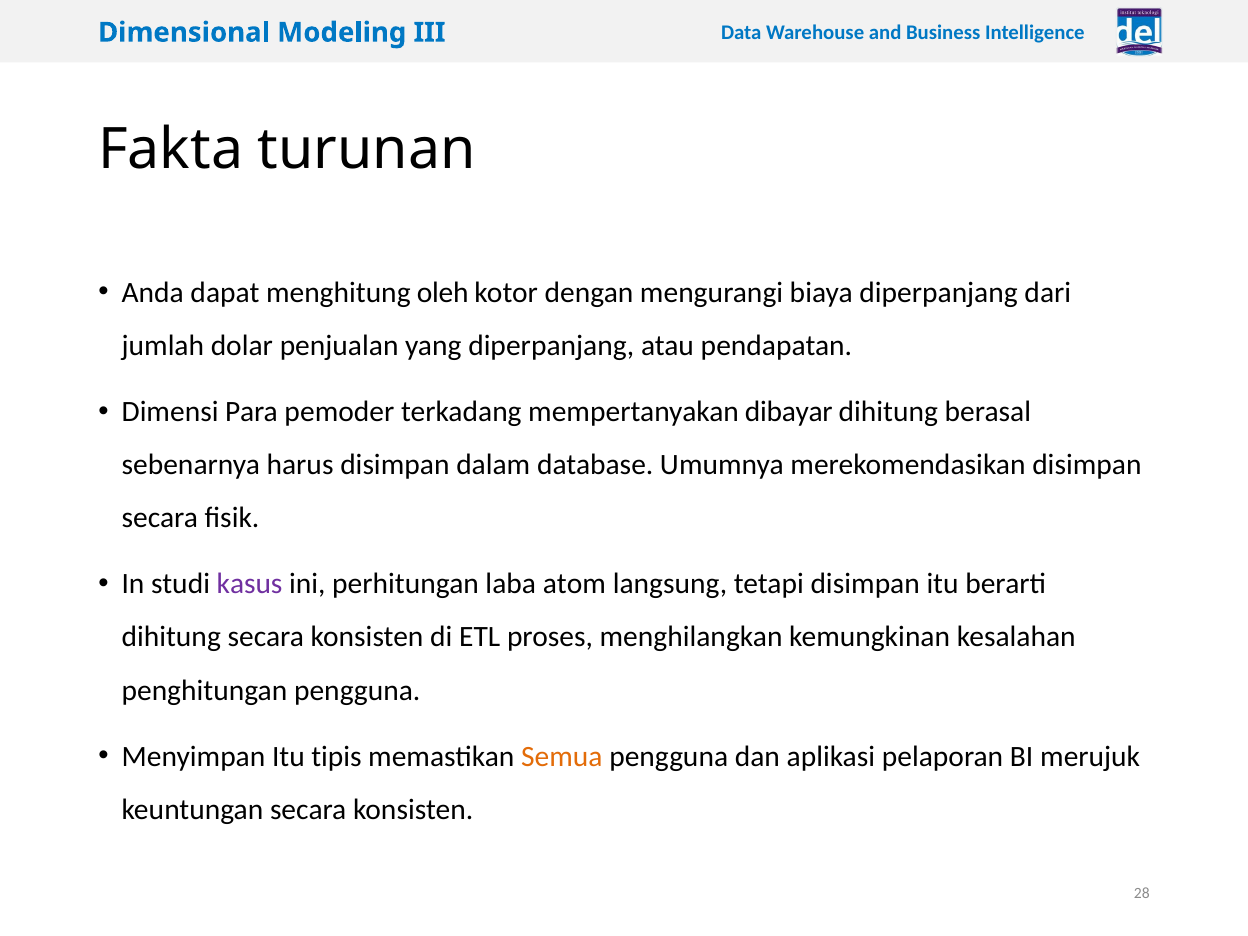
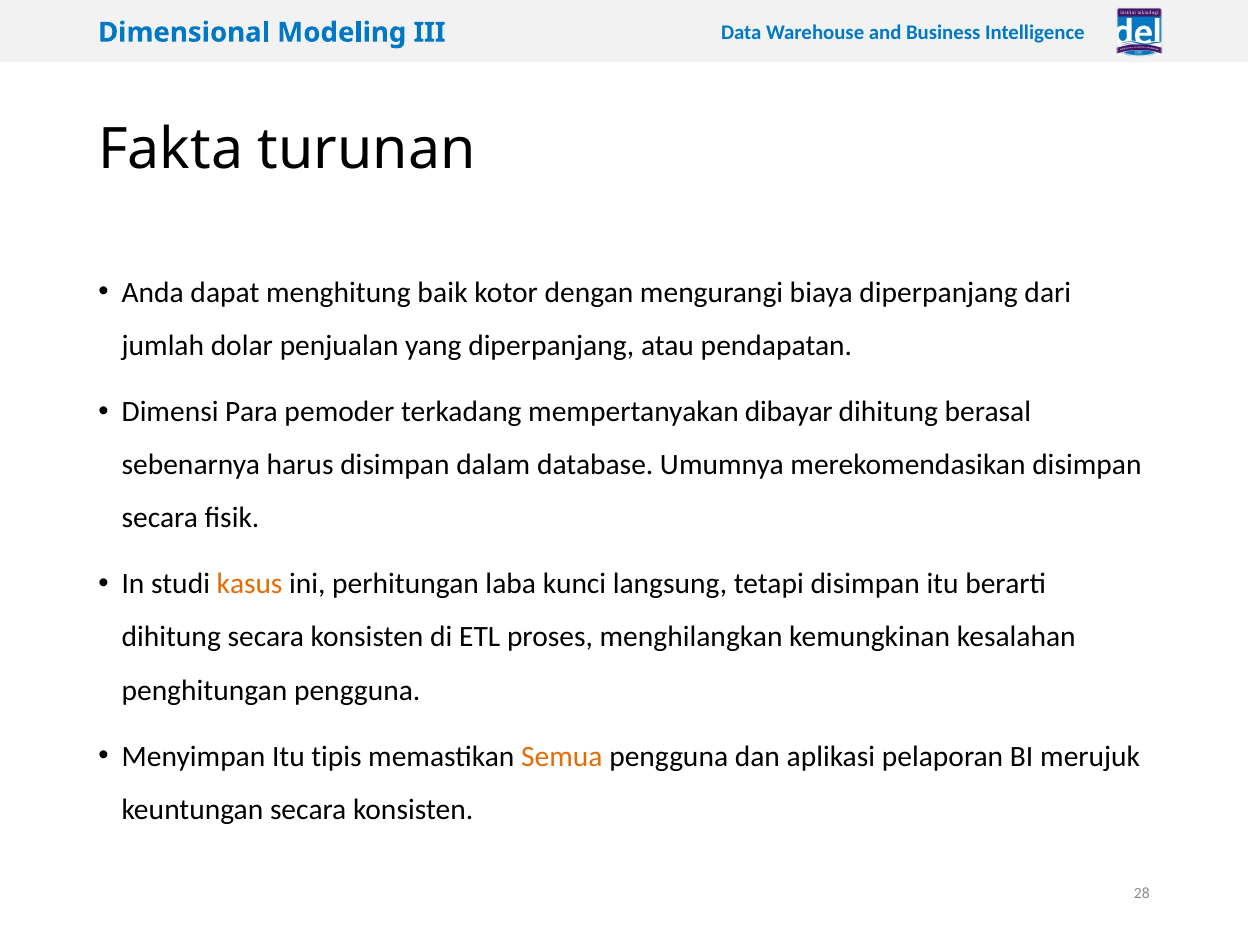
oleh: oleh -> baik (443, 293)
kasus colour: purple -> orange (250, 584)
atom: atom -> kunci (574, 584)
